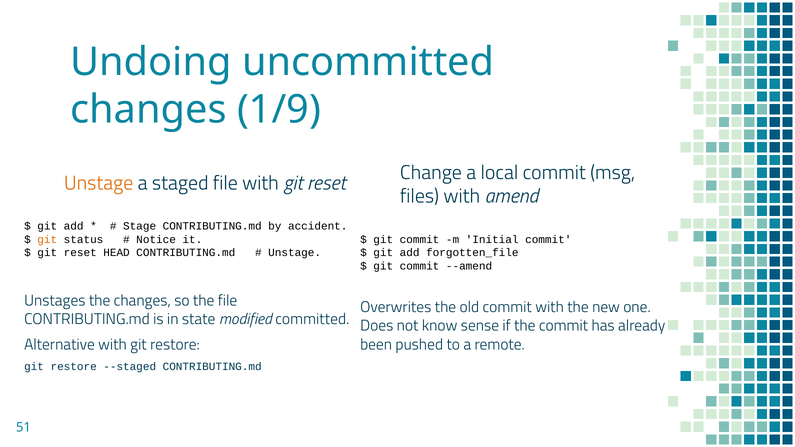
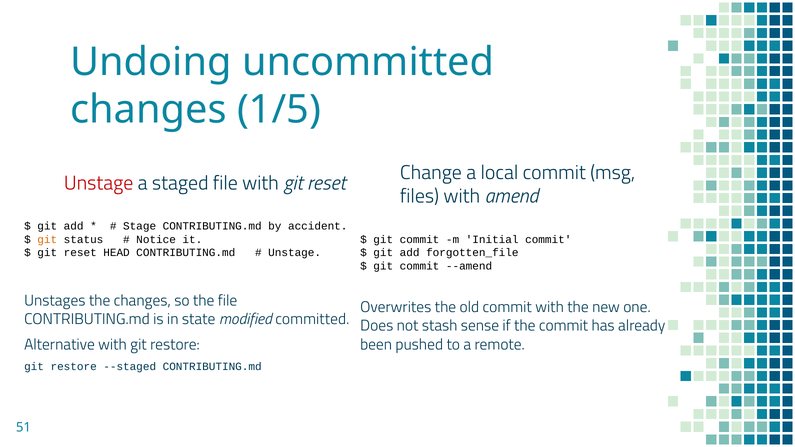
1/9: 1/9 -> 1/5 (279, 110)
Unstage colour: orange -> red (99, 183)
know: know -> stash (440, 326)
